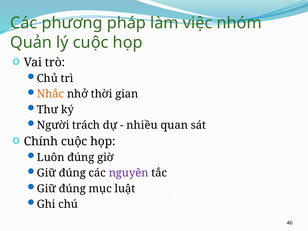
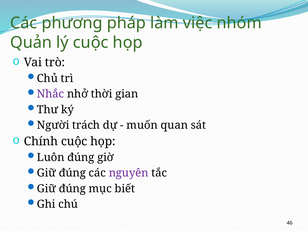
Nhắc colour: orange -> purple (51, 94)
nhiều: nhiều -> muốn (142, 125)
luật: luật -> biết (125, 189)
